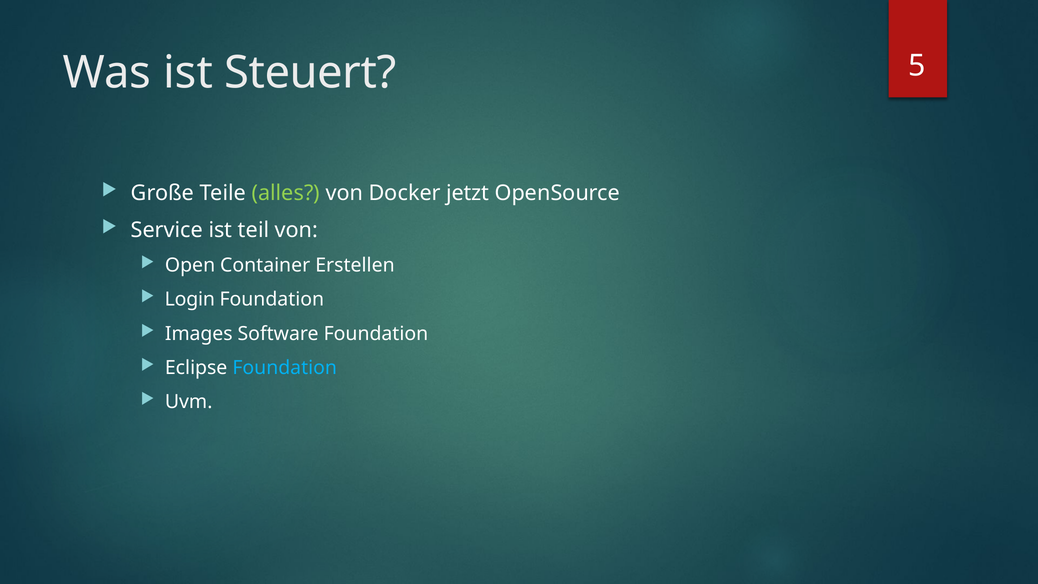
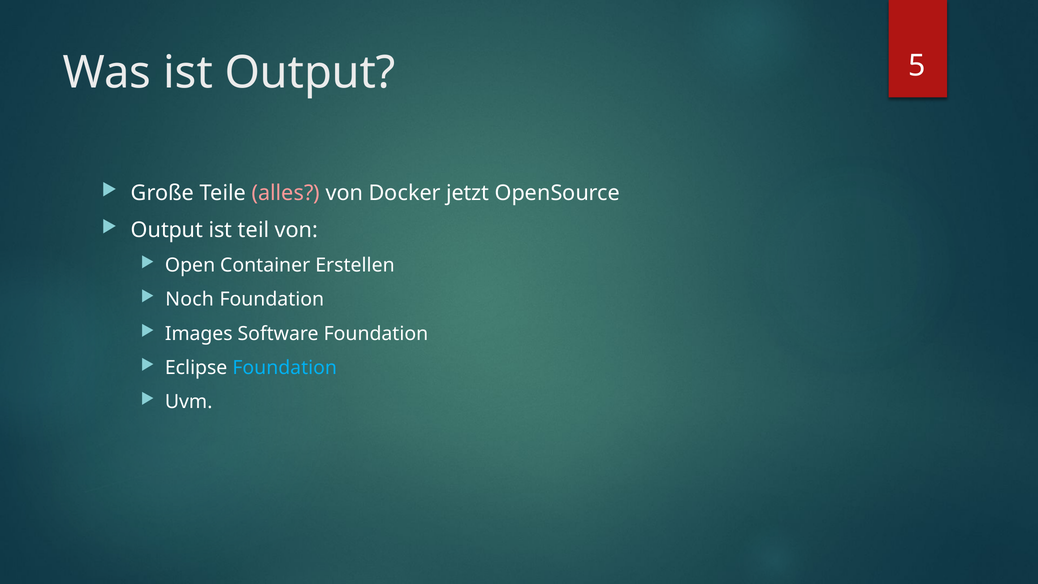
ist Steuert: Steuert -> Output (310, 73)
alles colour: light green -> pink (286, 193)
Service: Service -> Output (167, 230)
Login: Login -> Noch (190, 299)
